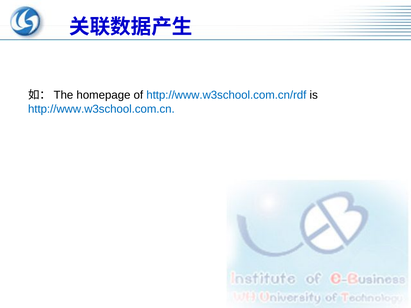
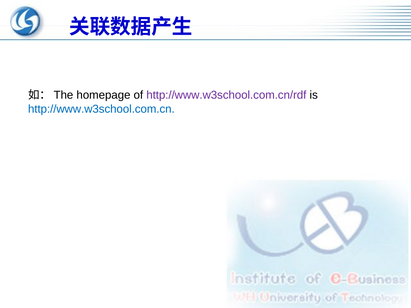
http://www.w3school.com.cn/rdf colour: blue -> purple (226, 95)
